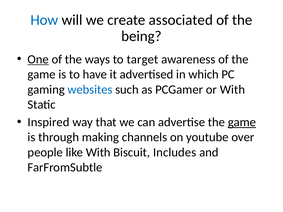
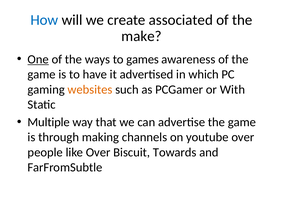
being: being -> make (141, 36)
target: target -> games (143, 59)
websites colour: blue -> orange (90, 90)
Inspired: Inspired -> Multiple (49, 122)
game underline: present -> none (242, 122)
like With: With -> Over (98, 152)
Includes: Includes -> Towards (175, 152)
